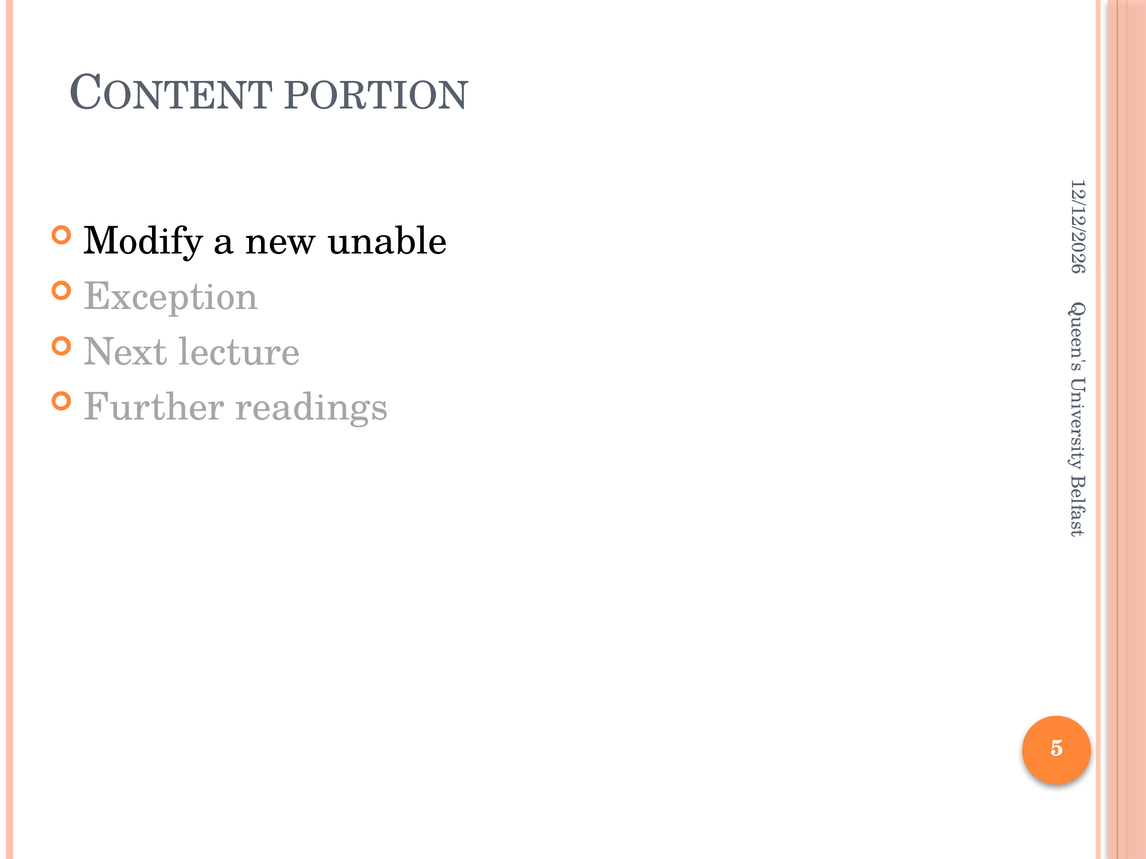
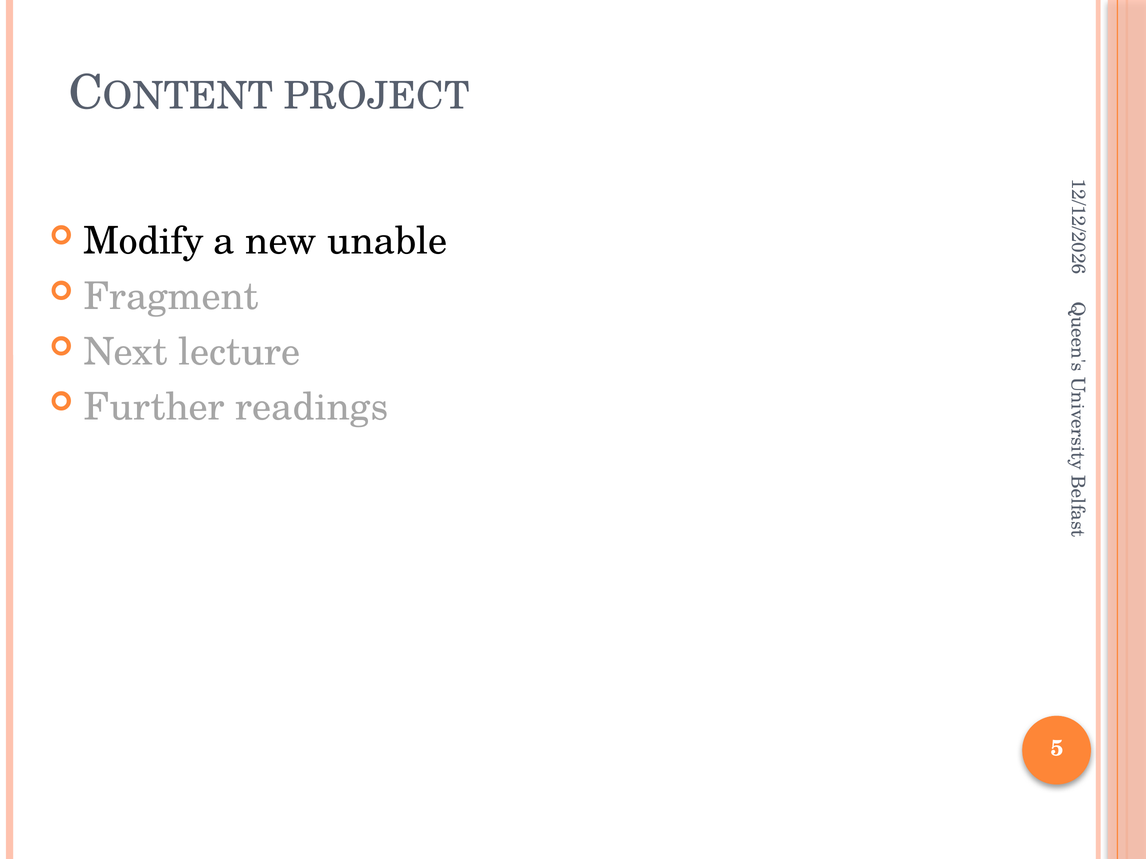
PORTION: PORTION -> PROJECT (377, 96)
Exception: Exception -> Fragment (171, 297)
